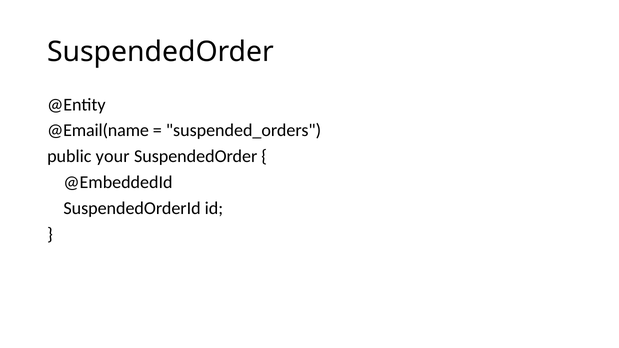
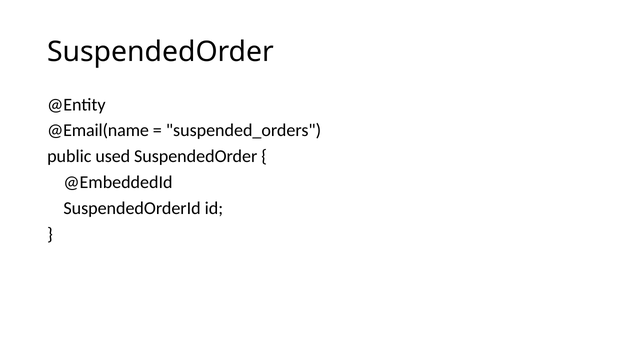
your: your -> used (113, 157)
